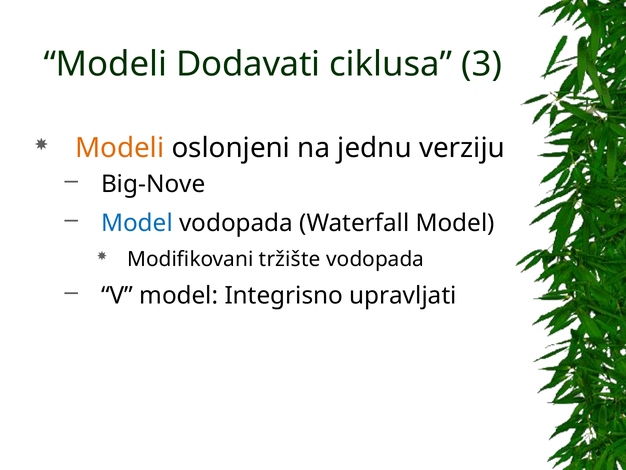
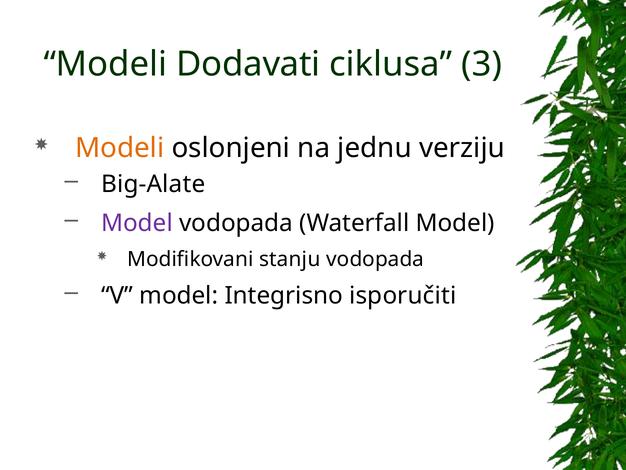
Big-Nove: Big-Nove -> Big-Alate (153, 184)
Model colour: blue -> purple (137, 223)
tržište: tržište -> stanju (290, 259)
upravljati: upravljati -> isporučiti (403, 295)
